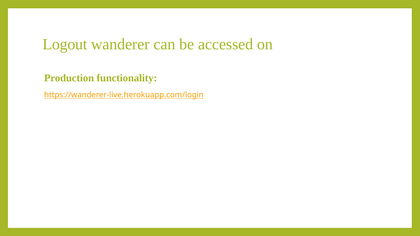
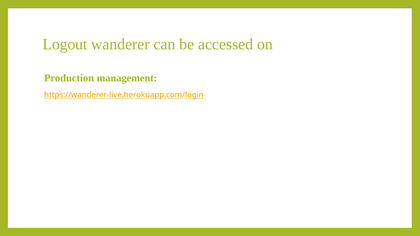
functionality: functionality -> management (127, 78)
